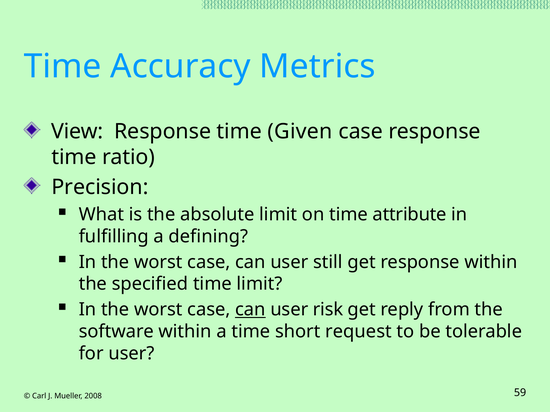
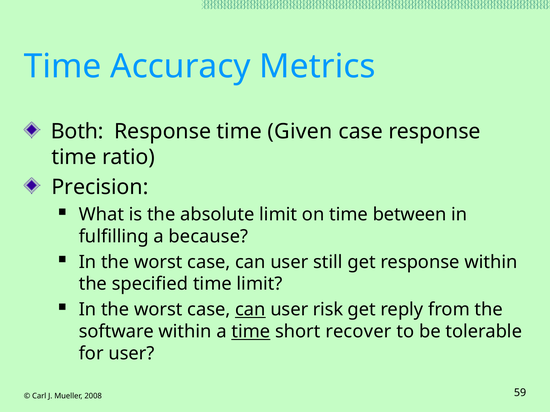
View: View -> Both (77, 132)
attribute: attribute -> between (410, 215)
defining: defining -> because (208, 237)
time underline: none -> present (251, 332)
request: request -> recover (358, 332)
